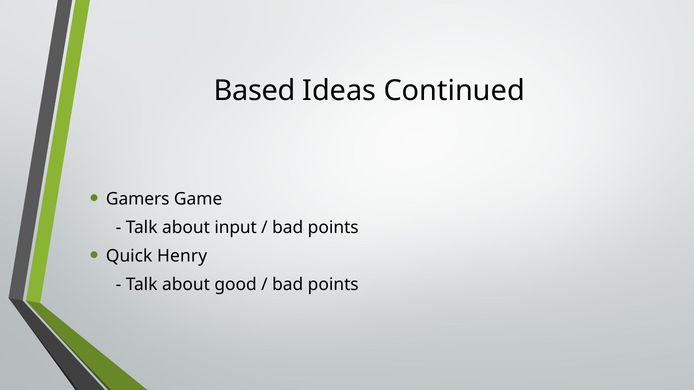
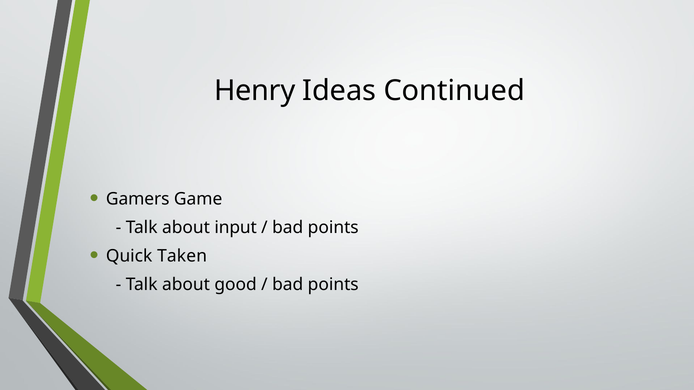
Based: Based -> Henry (255, 91)
Henry: Henry -> Taken (182, 256)
